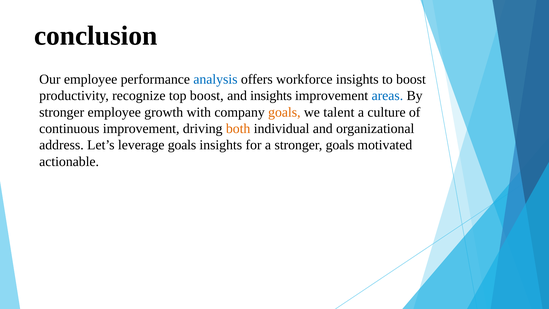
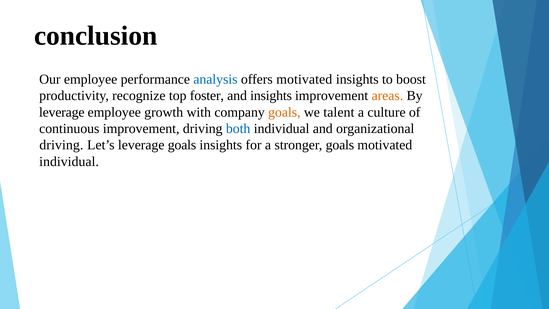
offers workforce: workforce -> motivated (304, 79)
top boost: boost -> foster (207, 96)
areas colour: blue -> orange (387, 96)
stronger: stronger -> leverage (62, 112)
both colour: orange -> blue (238, 129)
address: address -> driving (61, 145)
actionable: actionable -> individual (69, 162)
